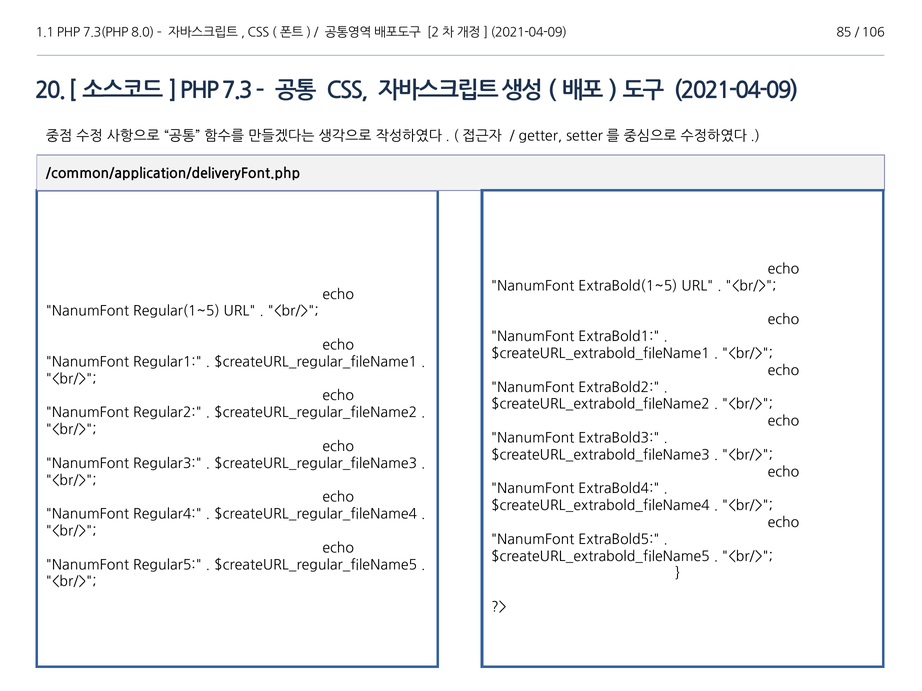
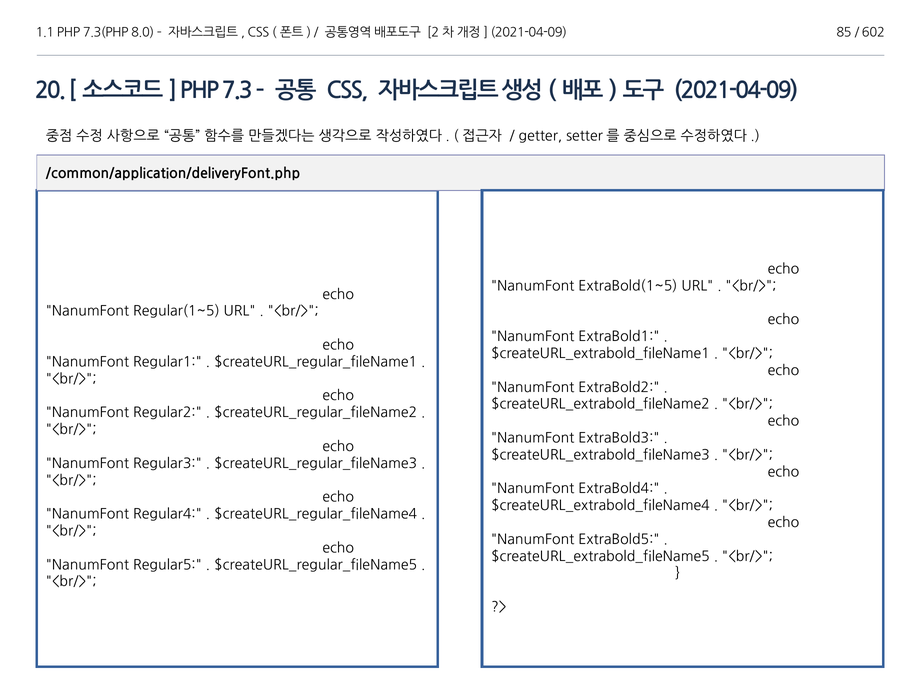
106: 106 -> 602 (873, 33)
